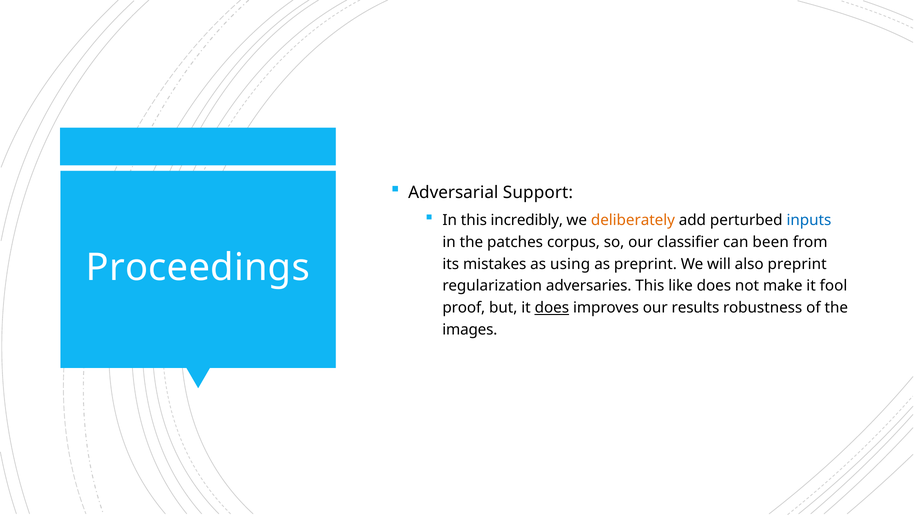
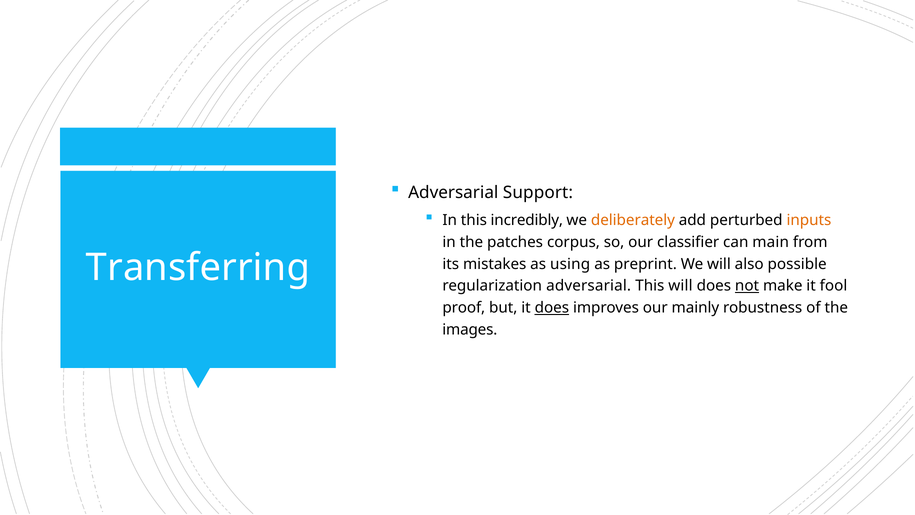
inputs colour: blue -> orange (809, 220)
been: been -> main (771, 242)
Proceedings: Proceedings -> Transferring (198, 268)
also preprint: preprint -> possible (797, 264)
regularization adversaries: adversaries -> adversarial (589, 286)
This like: like -> will (680, 286)
not underline: none -> present (747, 286)
results: results -> mainly (695, 308)
